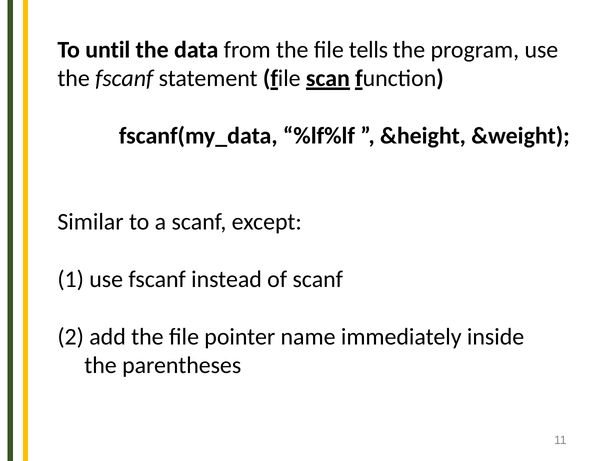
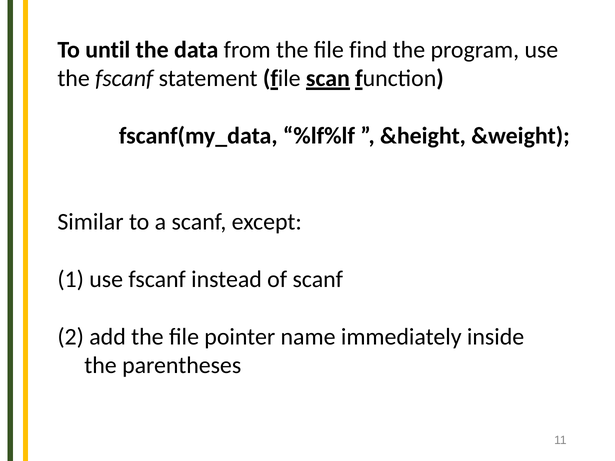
tells: tells -> find (368, 50)
